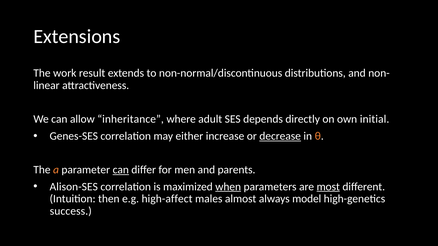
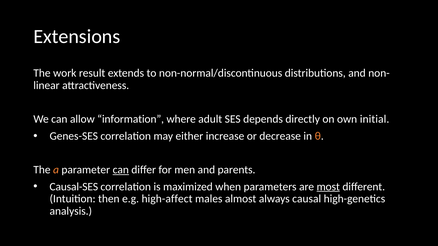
inheritance: inheritance -> information (131, 119)
decrease underline: present -> none (280, 136)
Alison-SES: Alison-SES -> Causal-SES (74, 187)
when underline: present -> none (228, 187)
model: model -> causal (307, 199)
success: success -> analysis (71, 211)
